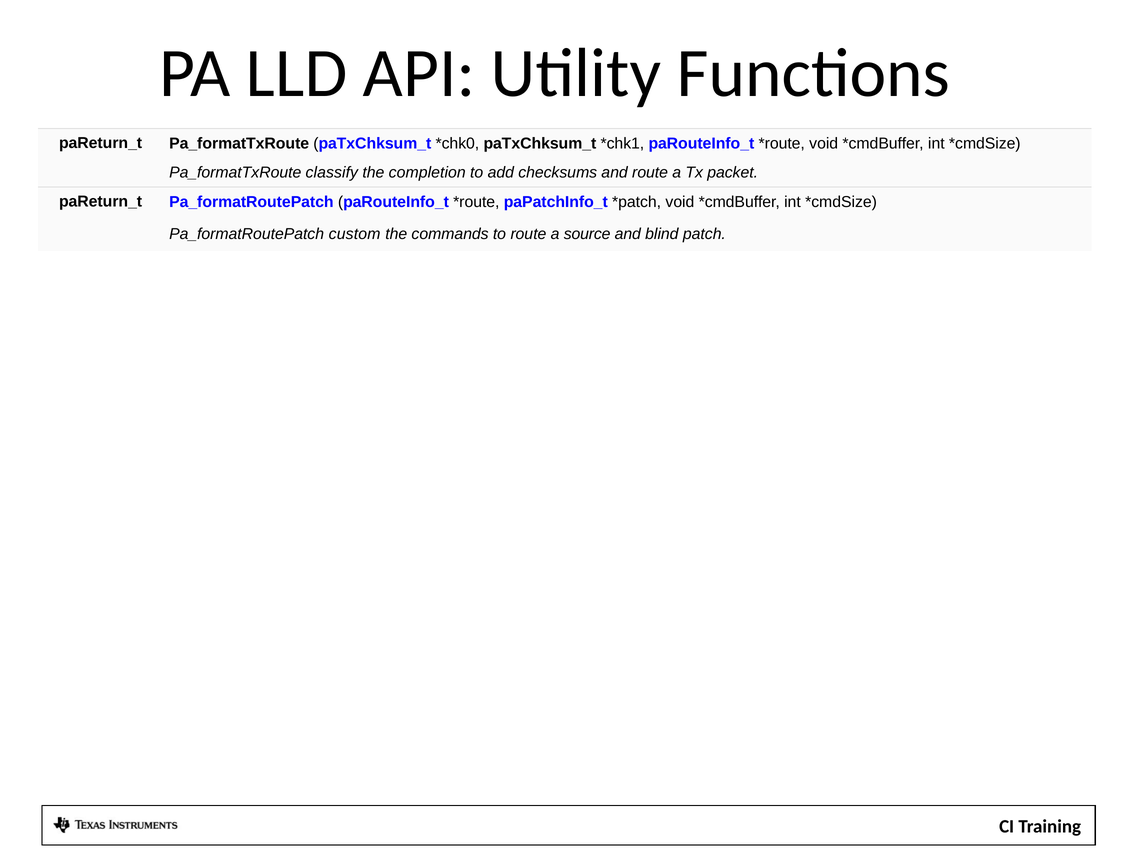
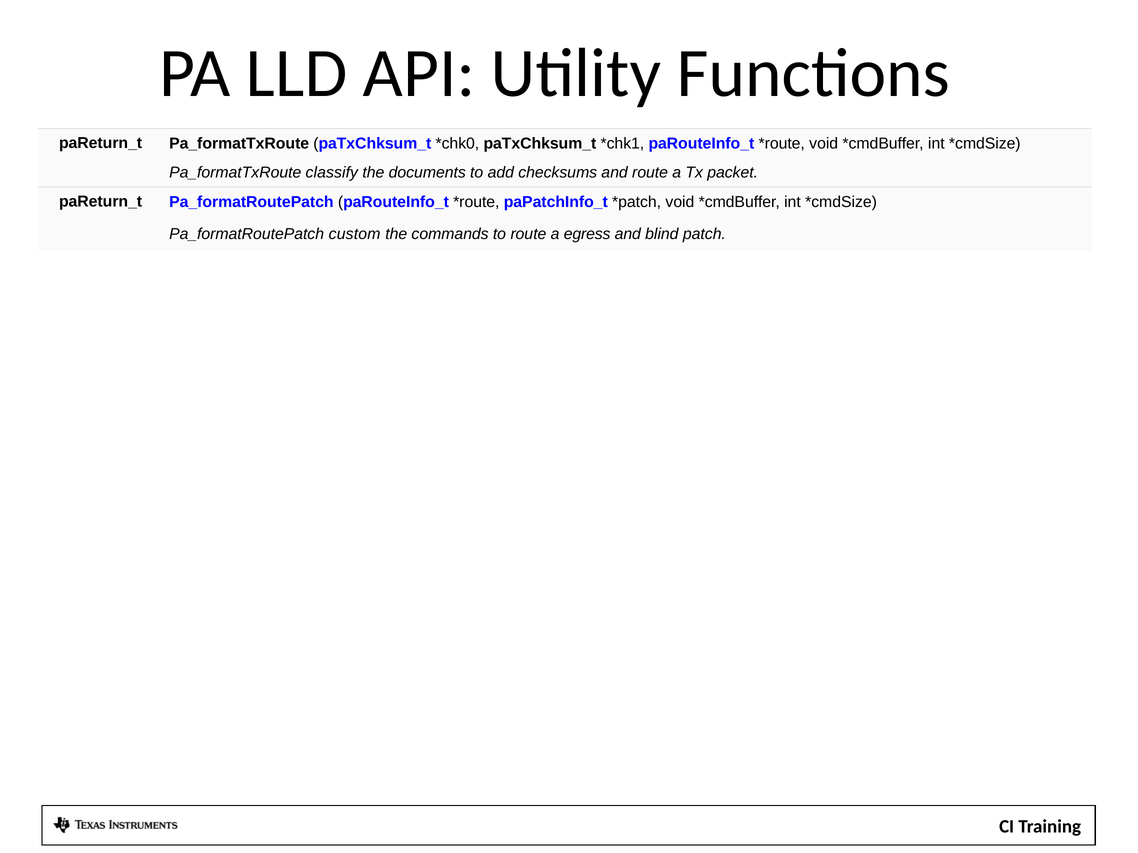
completion: completion -> documents (427, 173)
source: source -> egress (587, 234)
